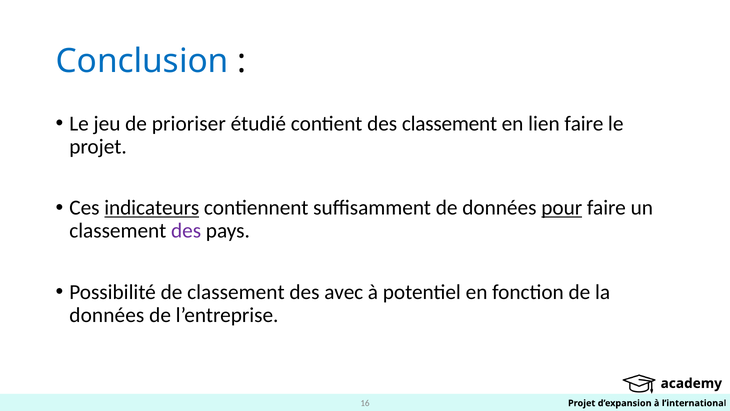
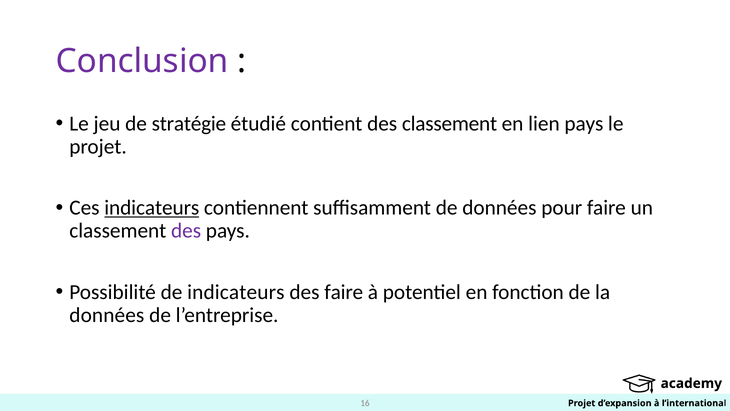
Conclusion colour: blue -> purple (142, 61)
prioriser: prioriser -> stratégie (189, 123)
lien faire: faire -> pays (584, 123)
pour underline: present -> none (562, 208)
de classement: classement -> indicateurs (236, 292)
des avec: avec -> faire (344, 292)
